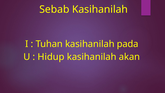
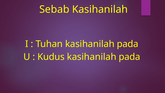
Hidup: Hidup -> Kudus (51, 57)
akan: akan -> pada (129, 57)
